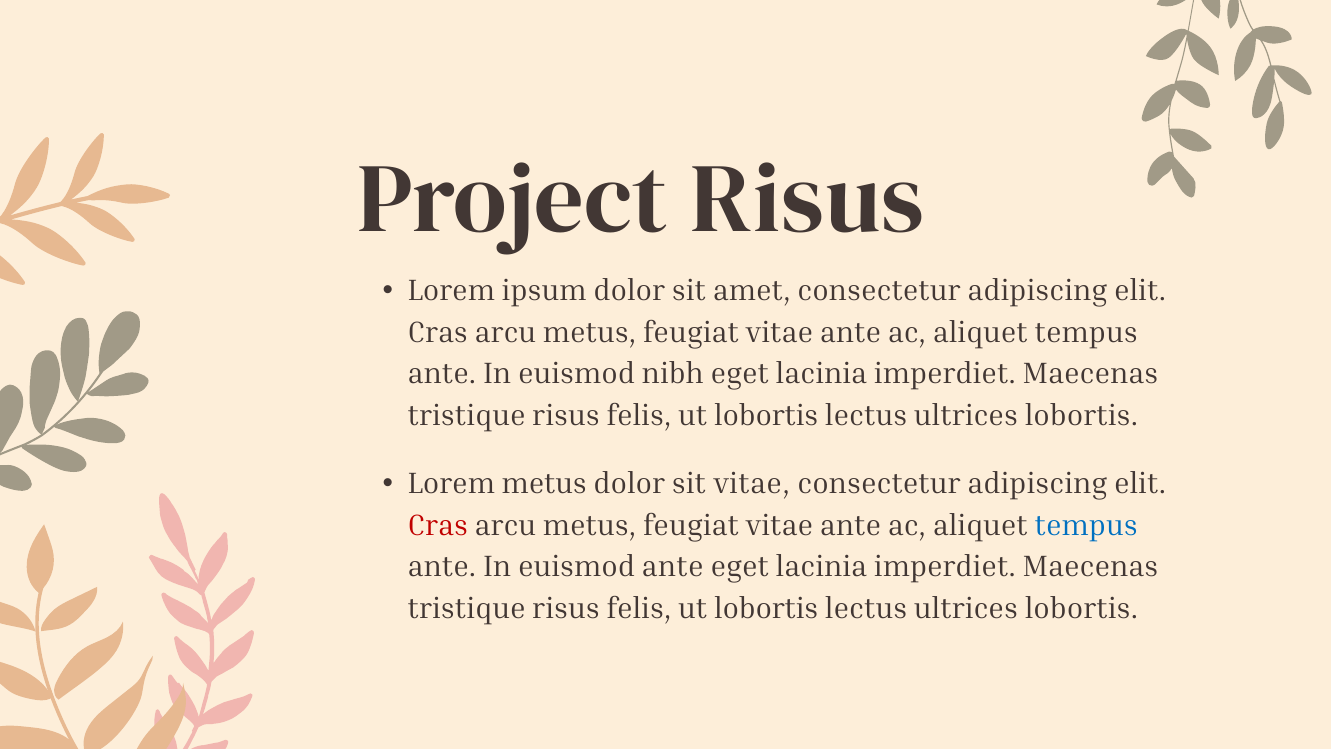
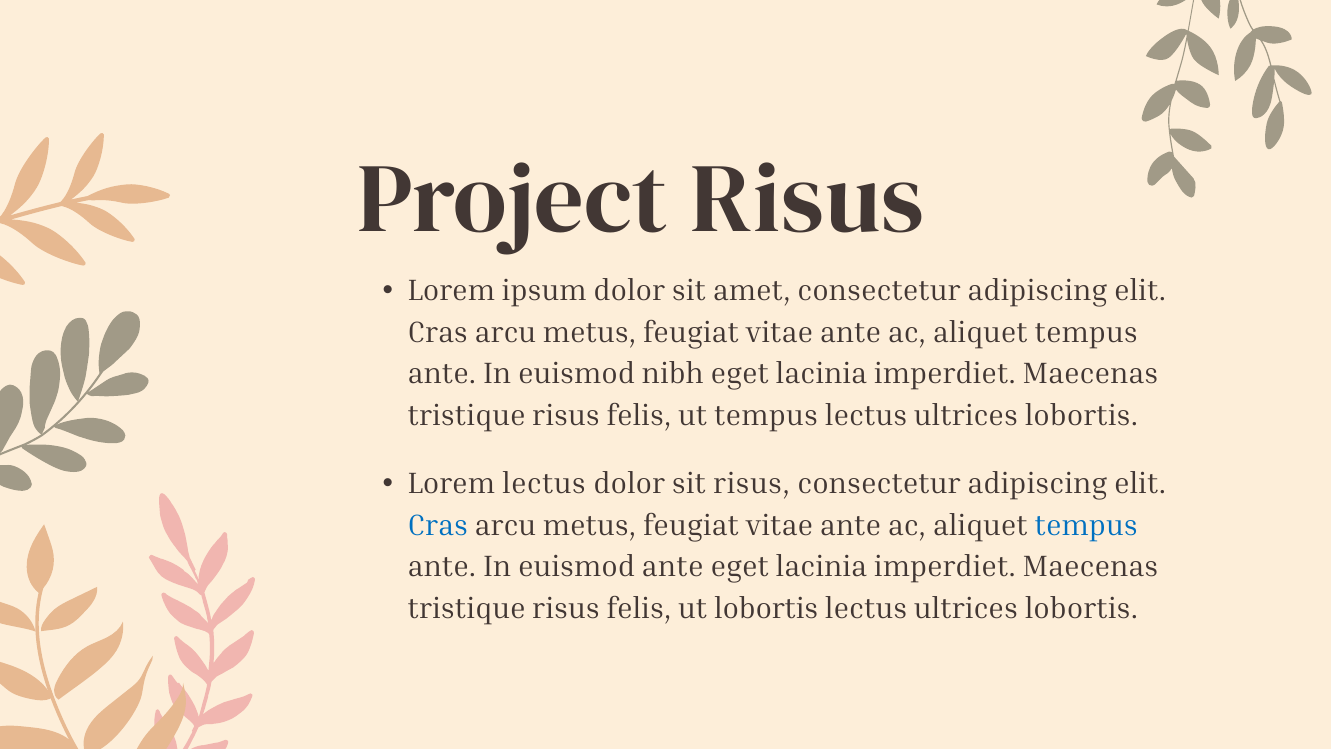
lobortis: lobortis -> tempus (766, 415)
Lorem metus: metus -> lectus (544, 484)
sit vitae: vitae -> risus (752, 484)
Cras colour: red -> blue (438, 525)
